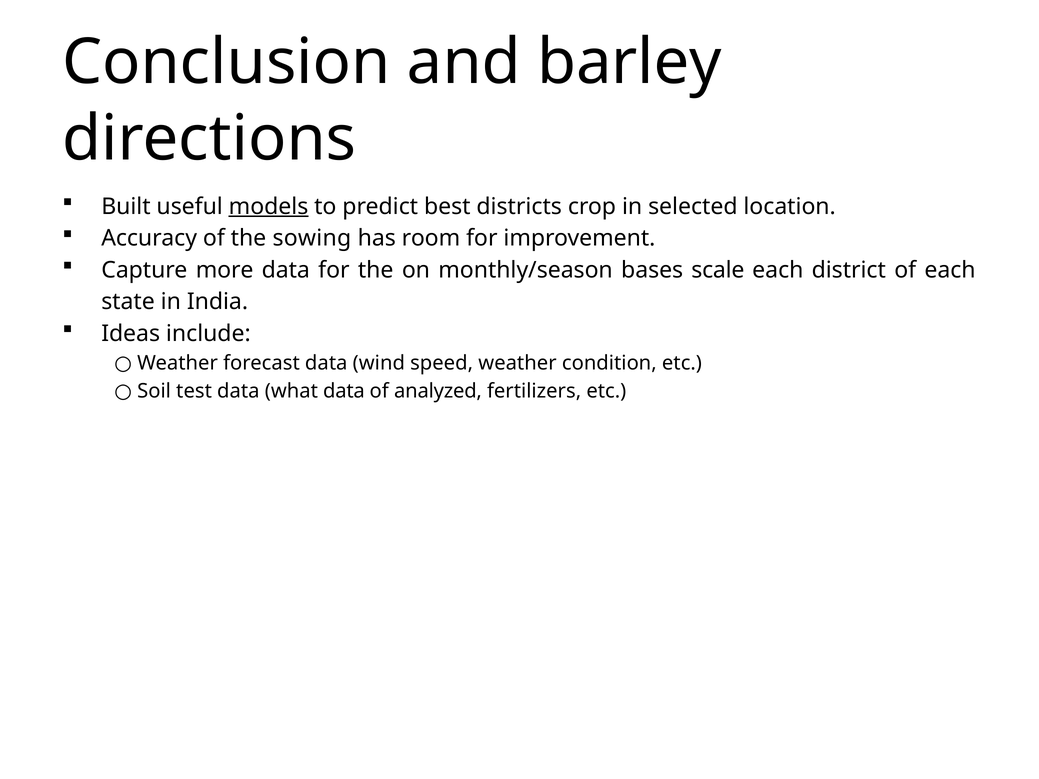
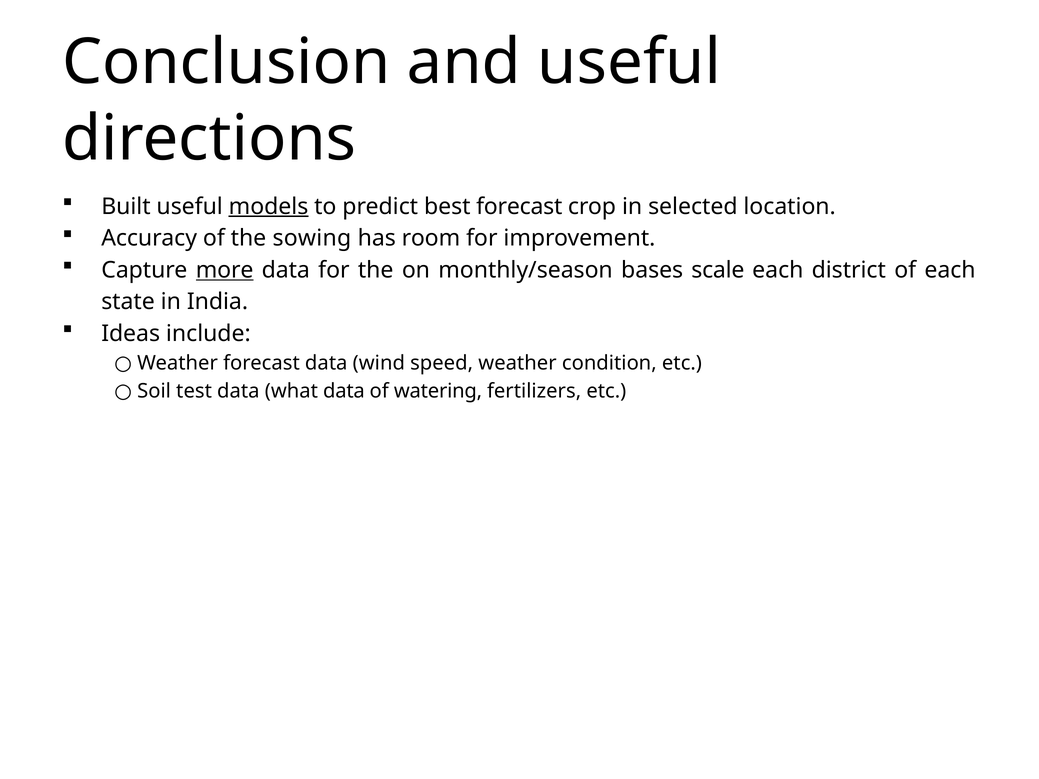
and barley: barley -> useful (629, 62)
best districts: districts -> forecast (519, 207)
more underline: none -> present (225, 270)
analyzed: analyzed -> watering (438, 391)
